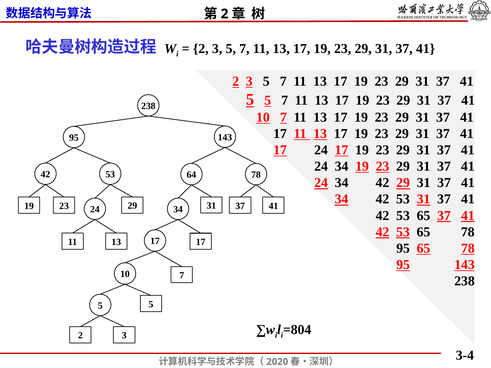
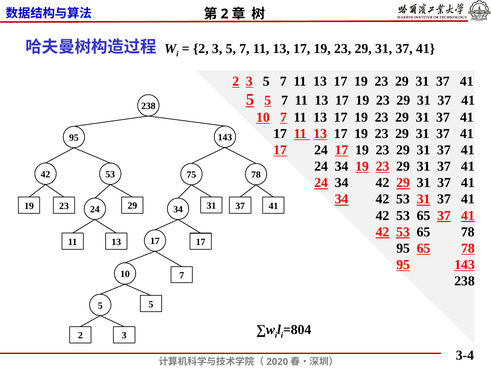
64: 64 -> 75 (191, 175)
